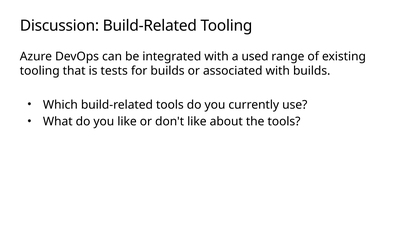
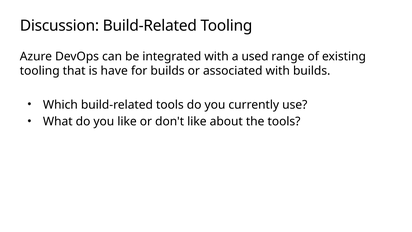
tests: tests -> have (114, 71)
